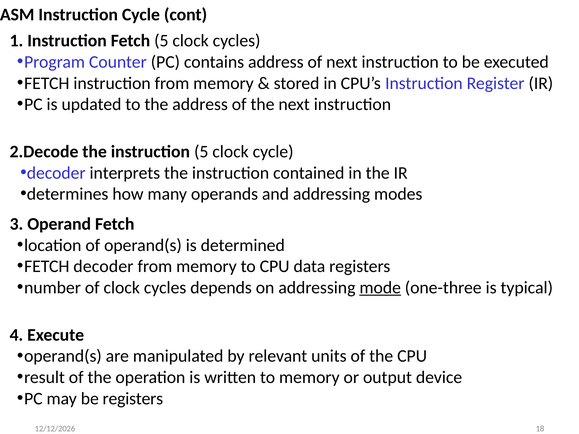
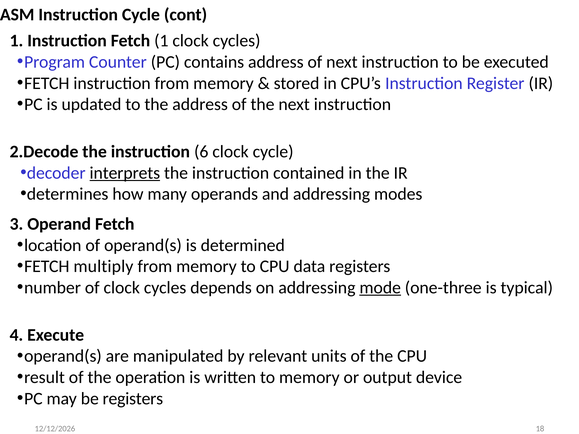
Fetch 5: 5 -> 1 (161, 41)
instruction 5: 5 -> 6 (201, 152)
interprets underline: none -> present (125, 173)
FETCH decoder: decoder -> multiply (103, 267)
